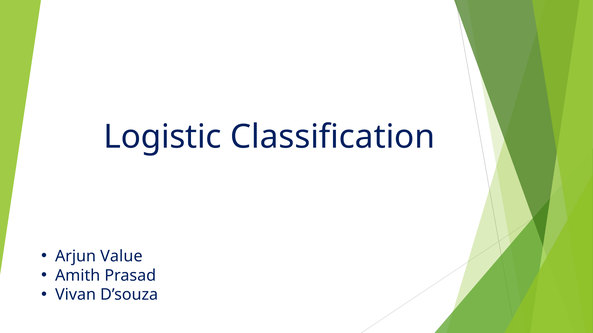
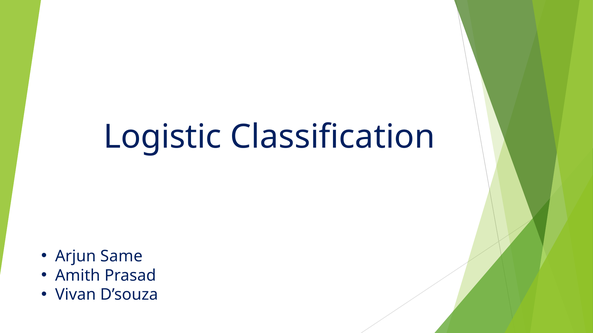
Value: Value -> Same (121, 257)
